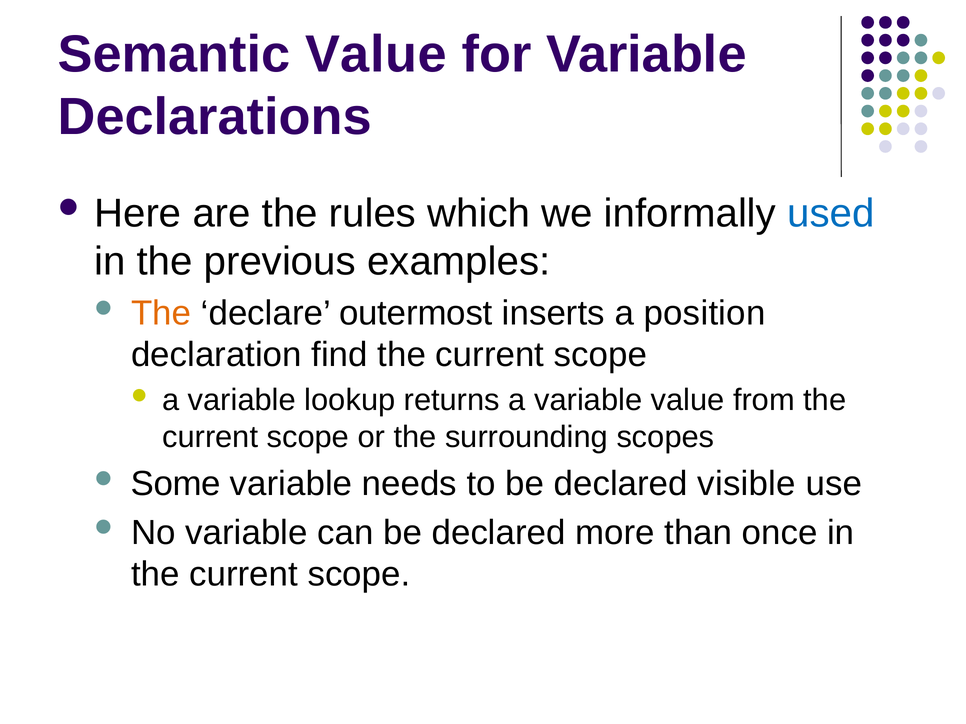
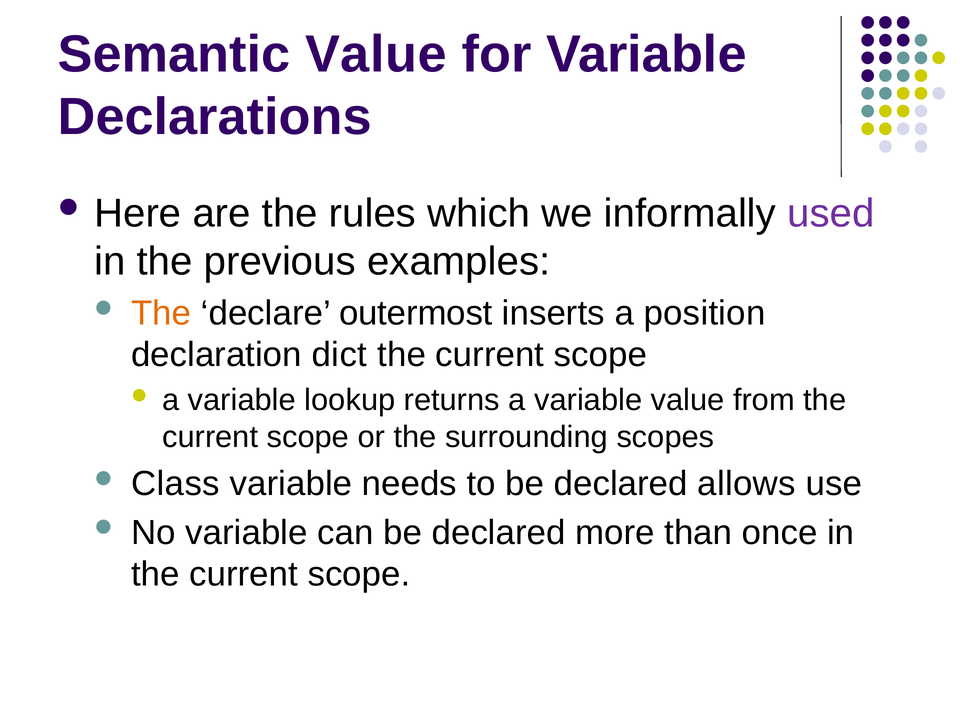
used colour: blue -> purple (831, 213)
find: find -> dict (339, 355)
Some: Some -> Class (176, 484)
visible: visible -> allows (747, 484)
